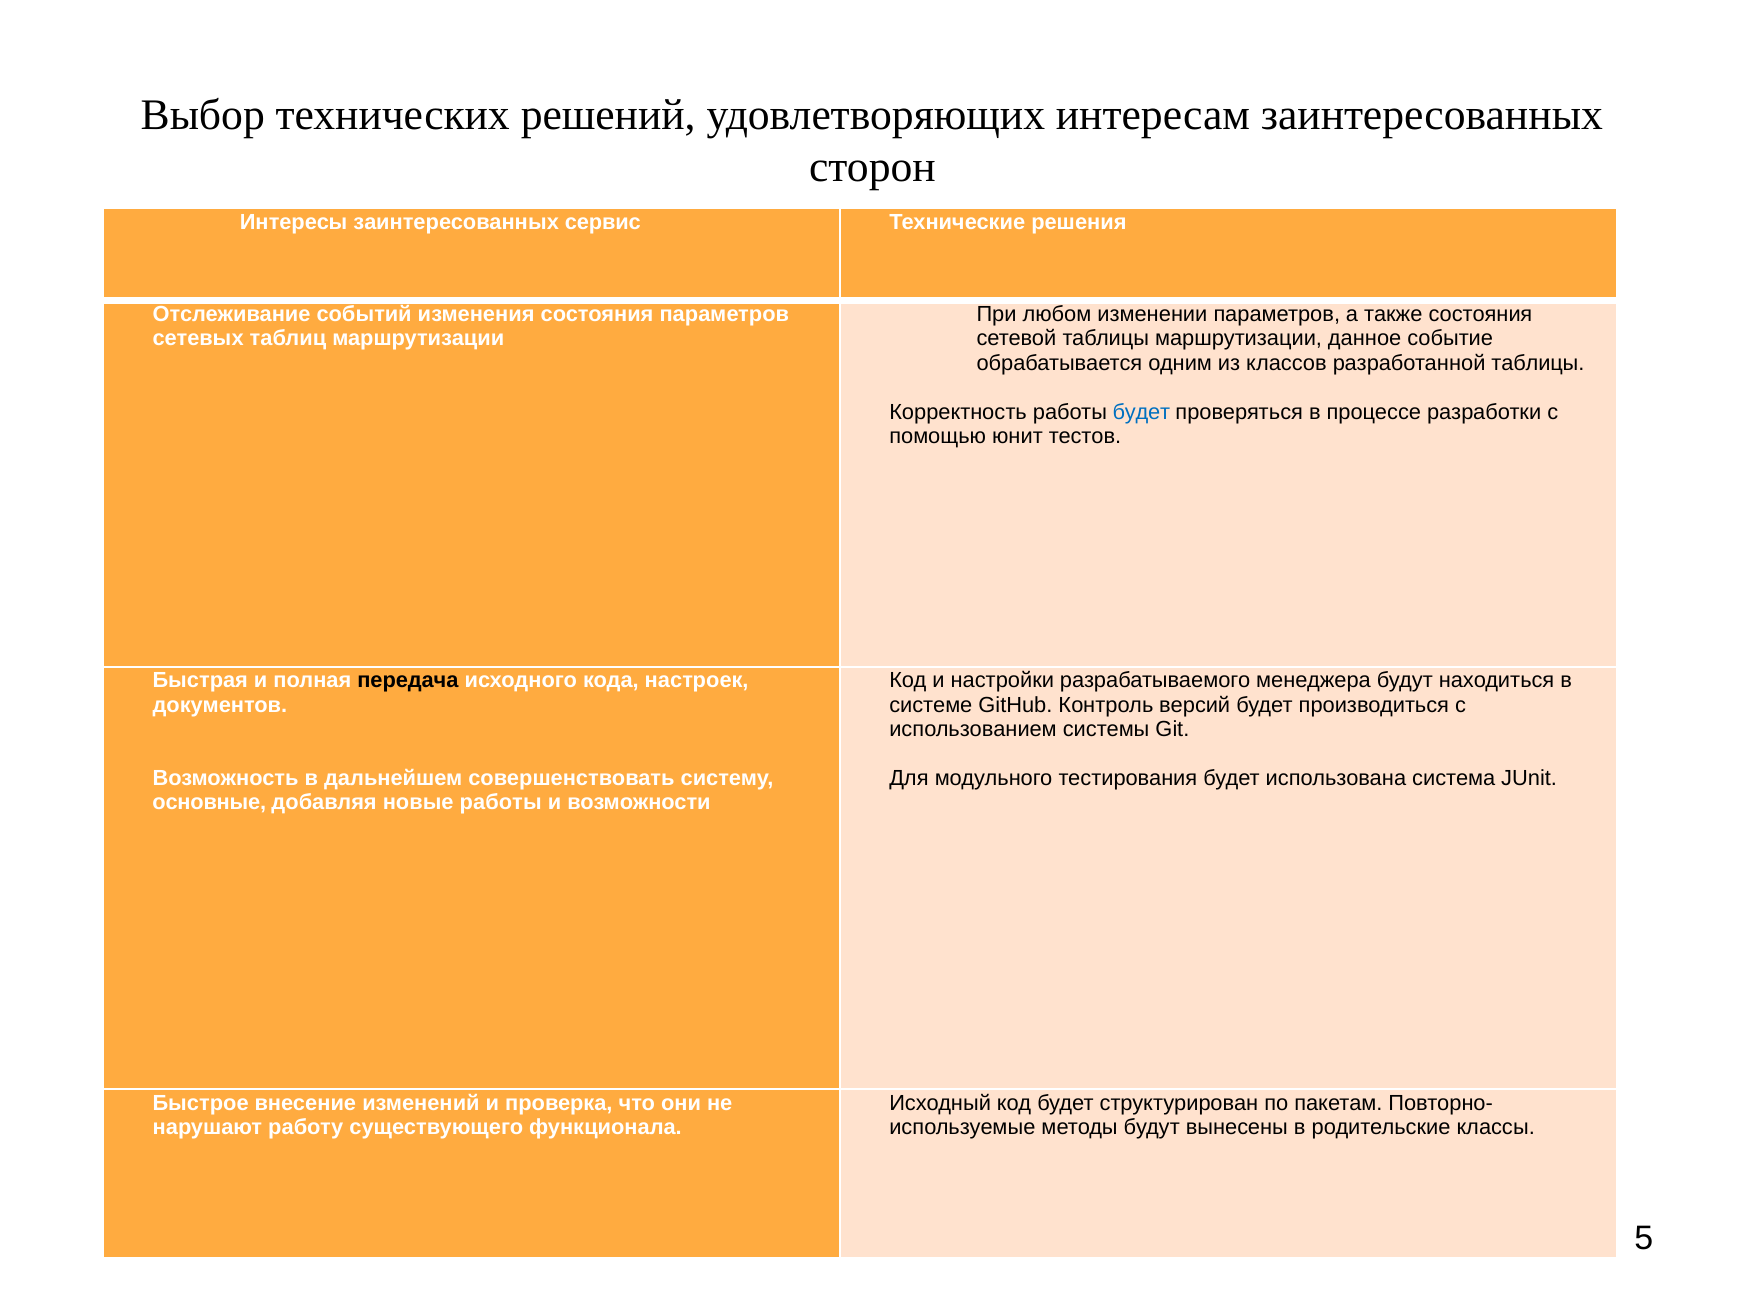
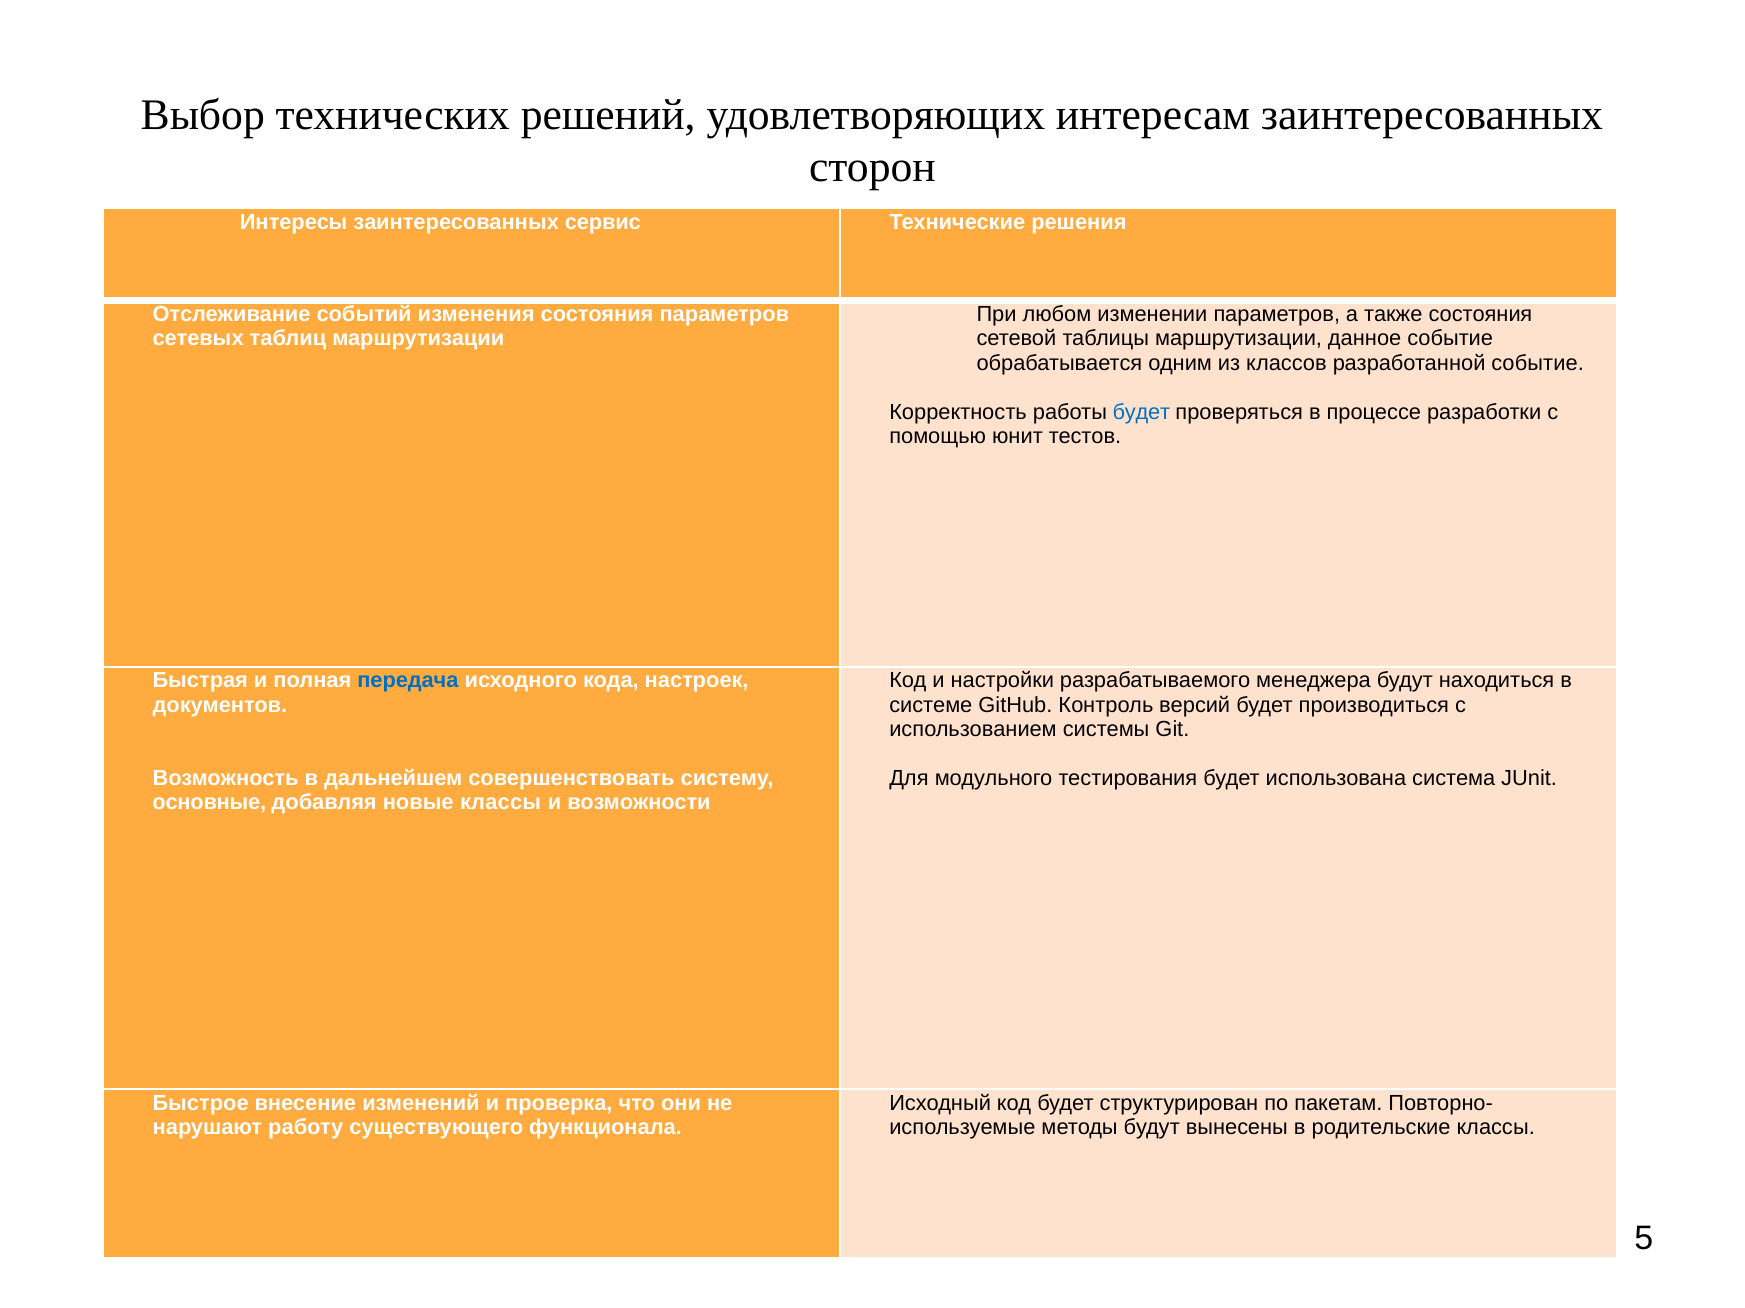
разработанной таблицы: таблицы -> событие (1538, 363)
передача colour: black -> blue (408, 681)
новые работы: работы -> классы (501, 803)
